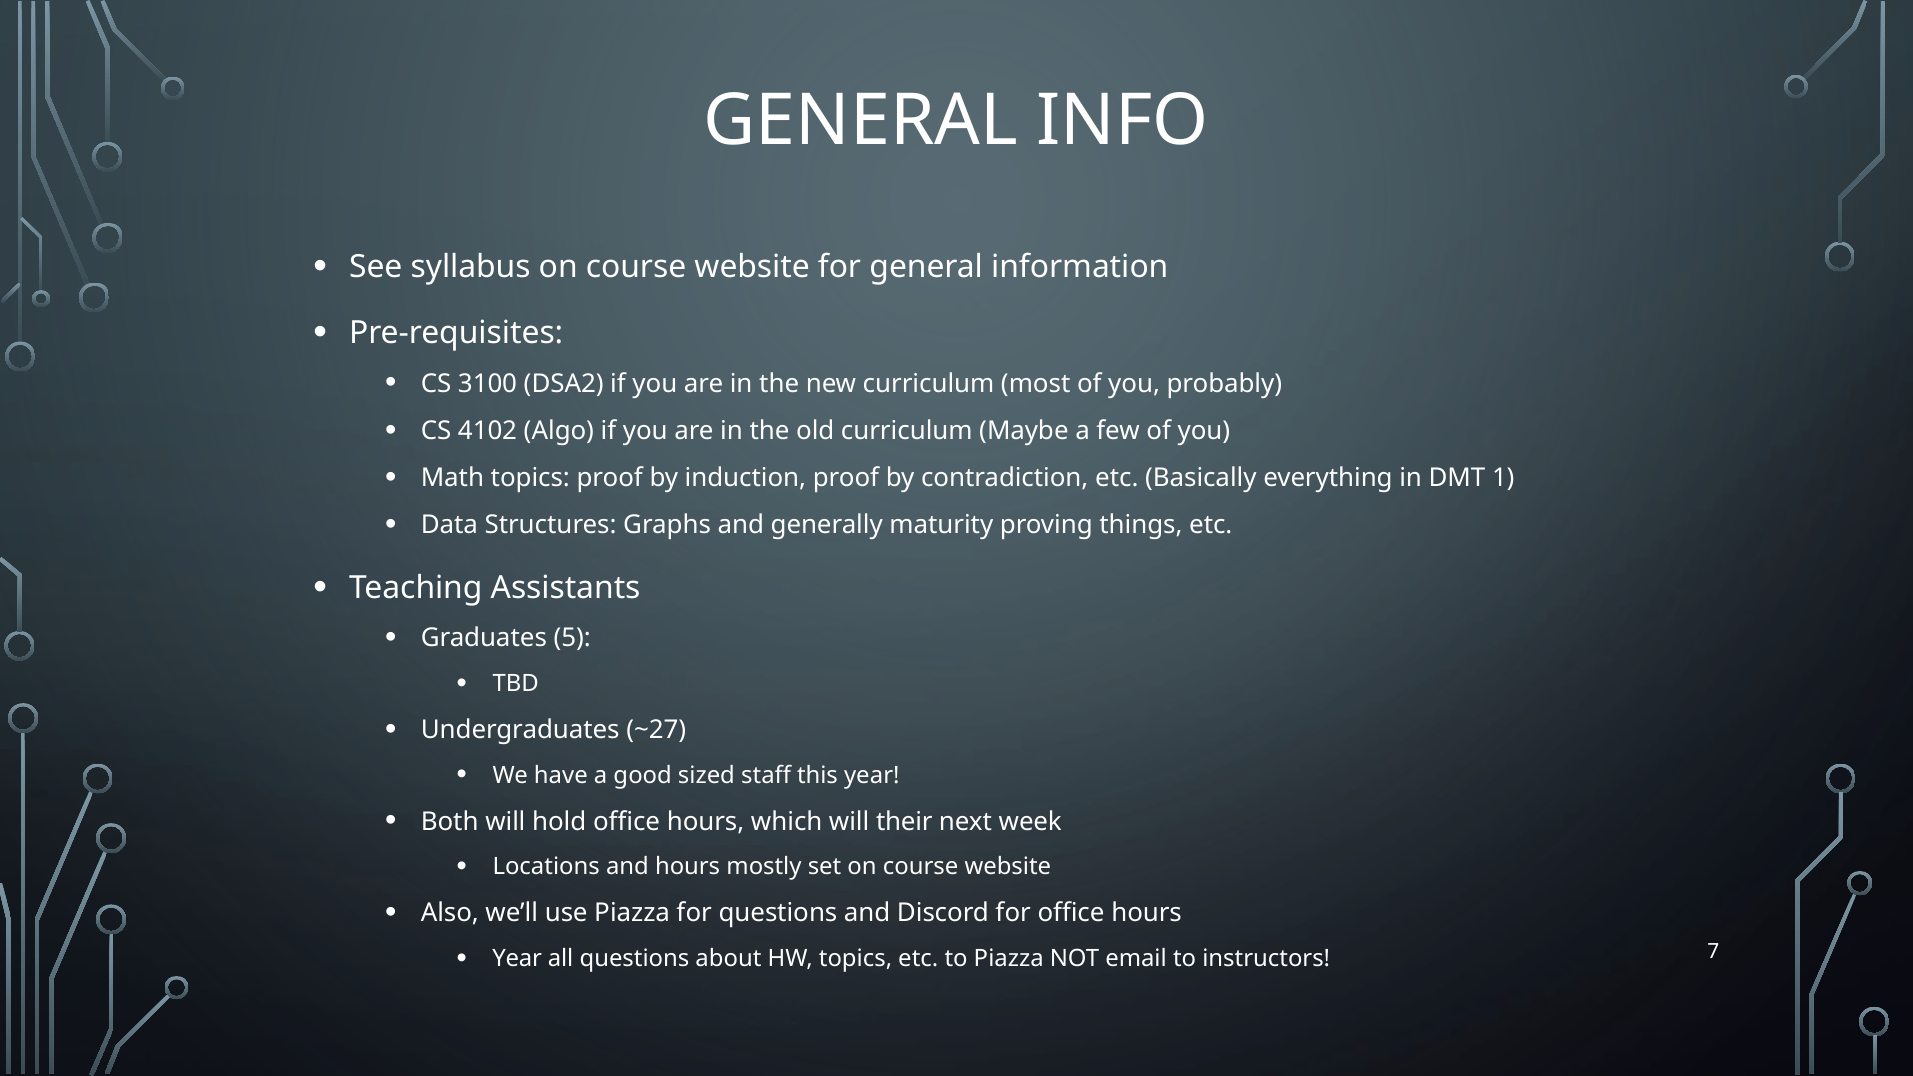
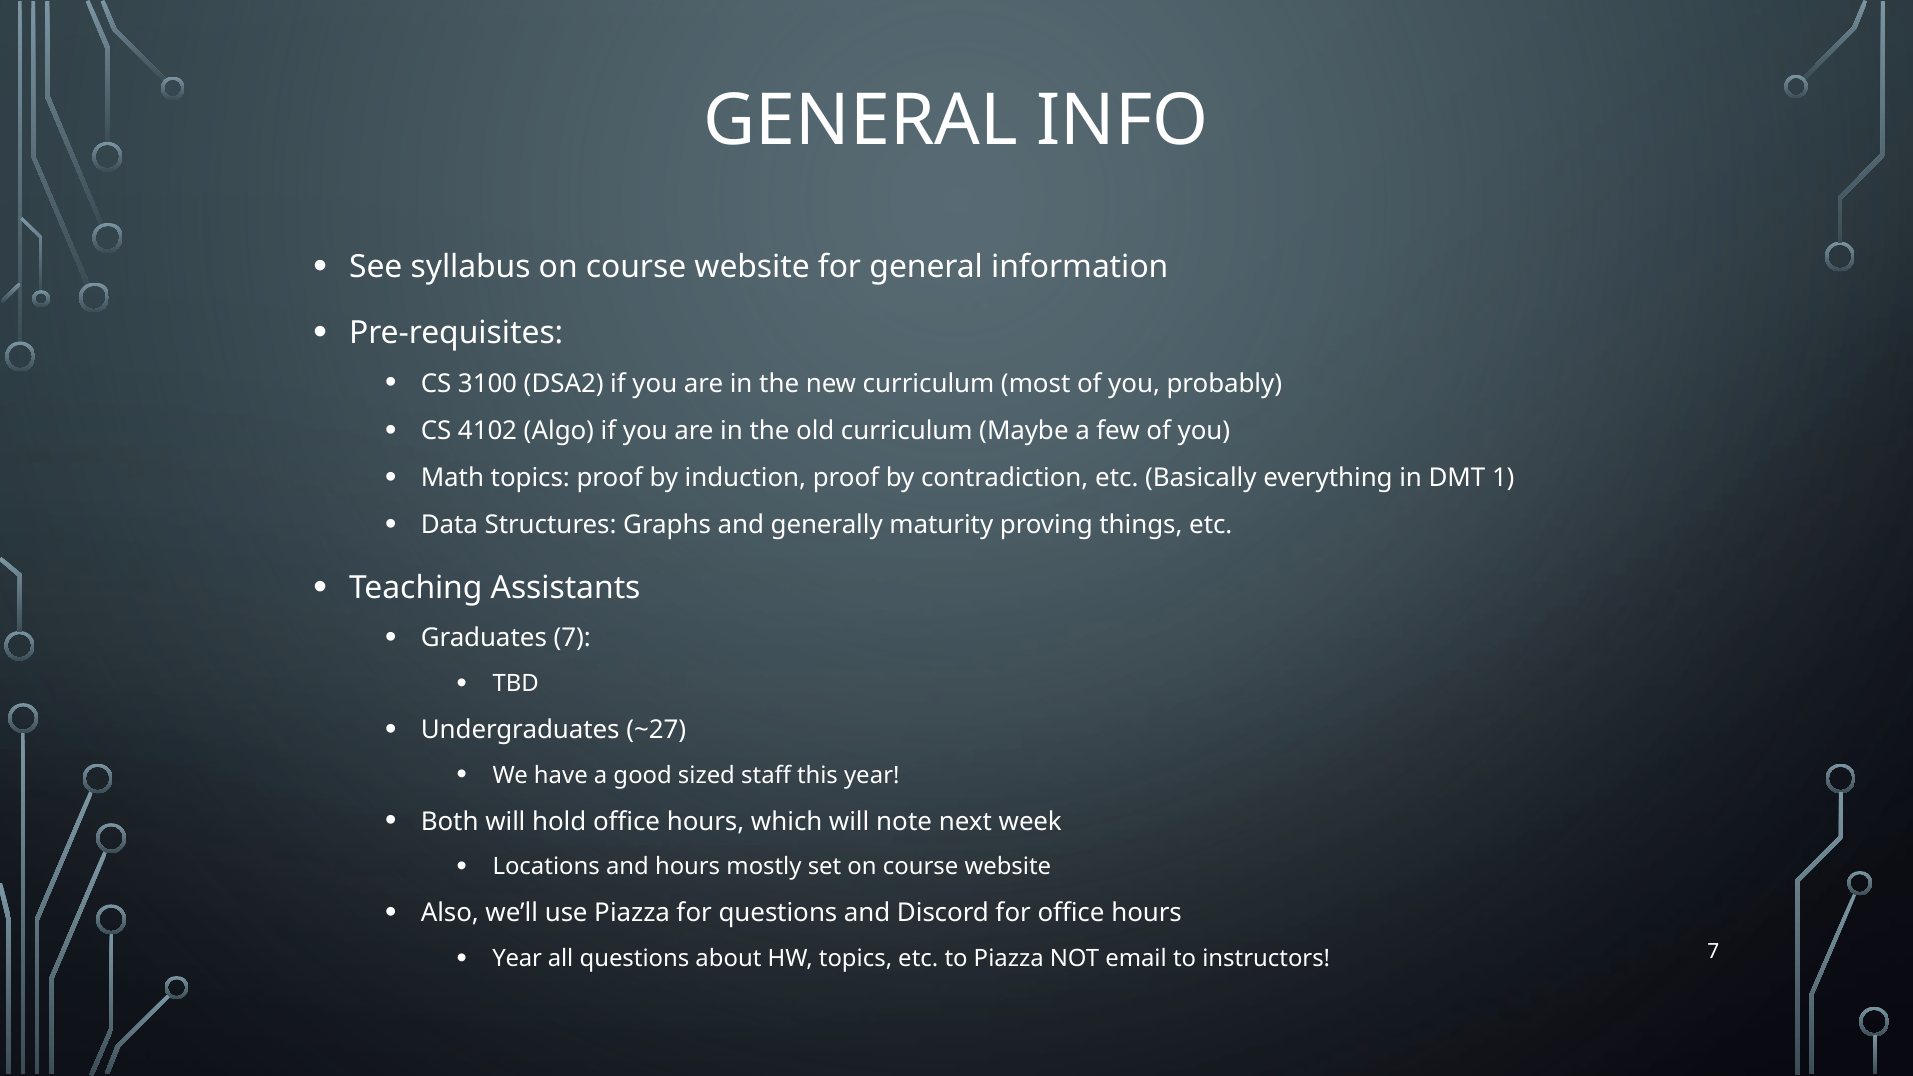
Graduates 5: 5 -> 7 (572, 638)
their: their -> note (904, 822)
